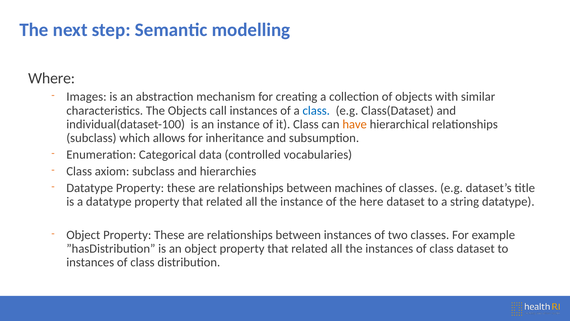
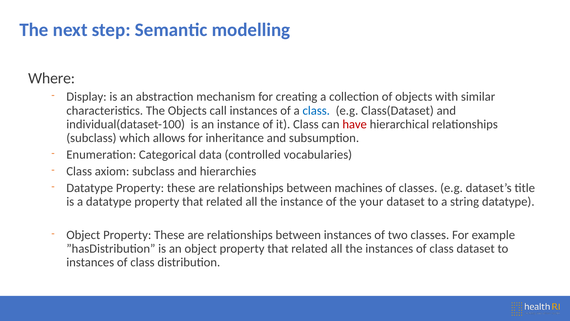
Images: Images -> Display (86, 97)
have colour: orange -> red (355, 124)
here: here -> your (371, 201)
